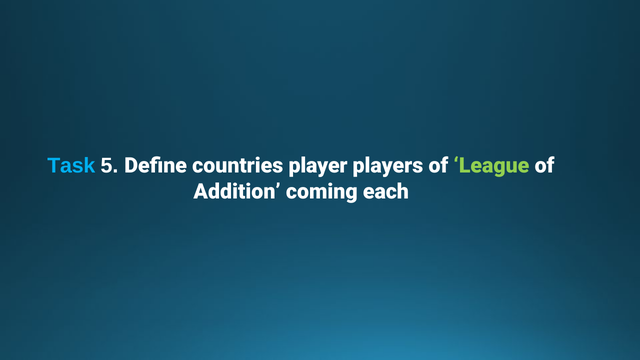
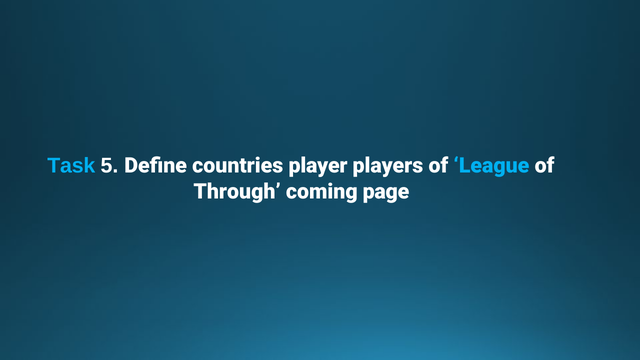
League colour: light green -> light blue (491, 166)
Addition: Addition -> Through (237, 192)
each: each -> page (386, 192)
